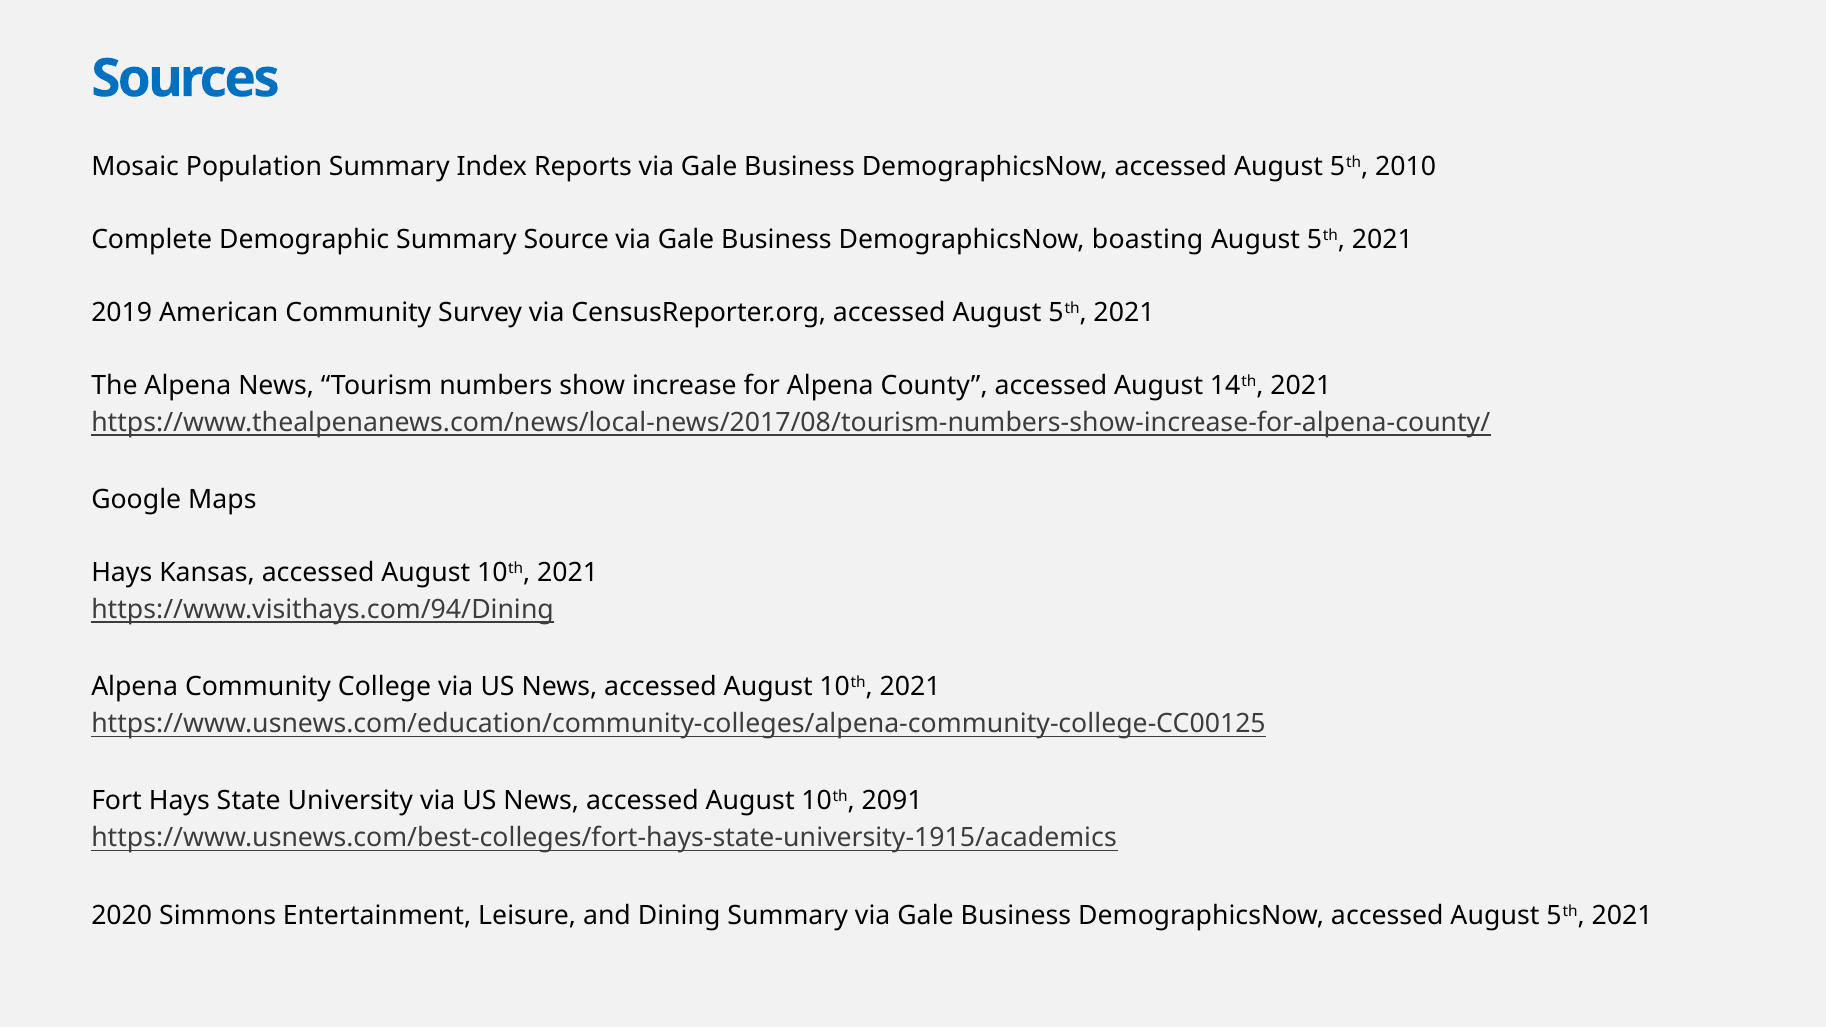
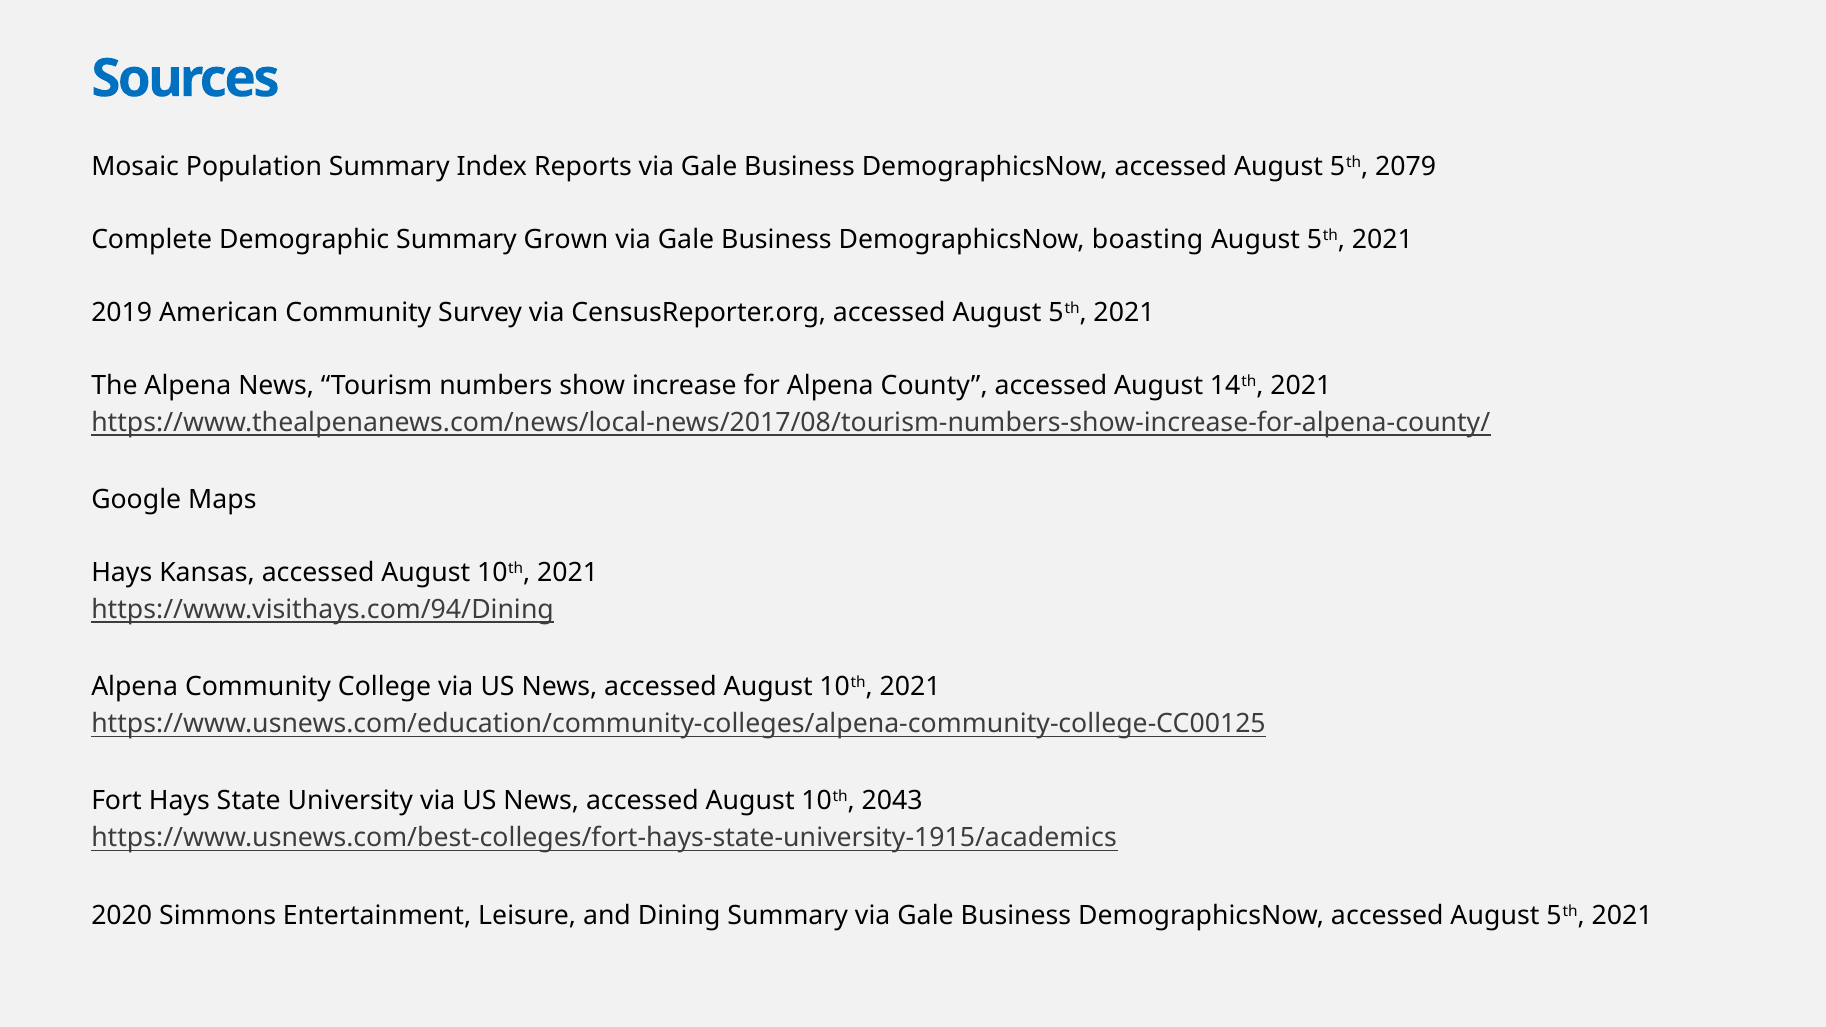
2010: 2010 -> 2079 (1406, 167)
Source: Source -> Grown (566, 240)
2091: 2091 -> 2043 (892, 801)
